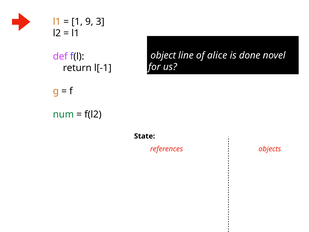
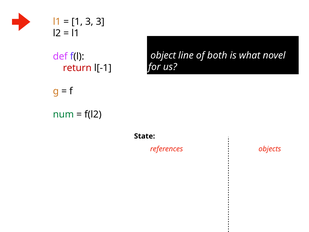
1 9: 9 -> 3 (89, 22)
alice: alice -> both (217, 55)
done: done -> what (250, 55)
return colour: black -> red (77, 68)
